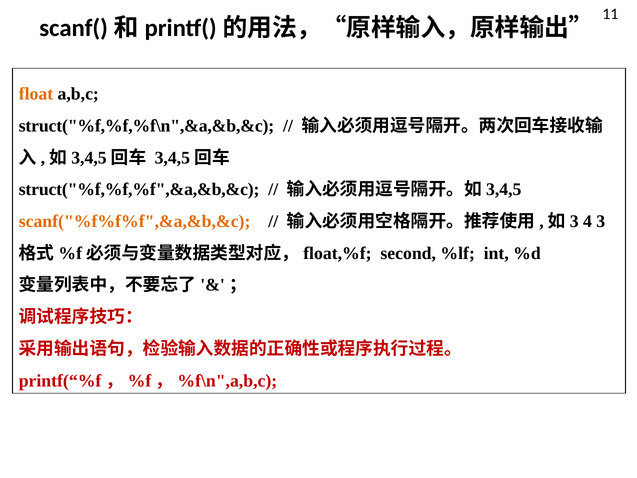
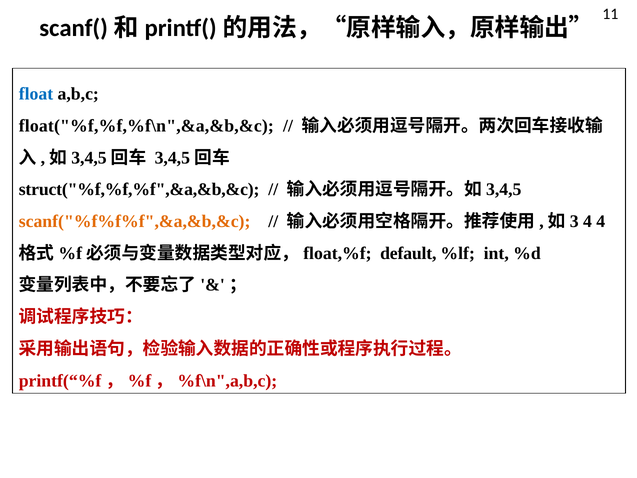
float colour: orange -> blue (36, 94)
struct("%f,%f,%f\n",&a,&b,&c: struct("%f,%f,%f\n",&a,&b,&c -> float("%f,%f,%f\n",&a,&b,&c (146, 126)
4 3: 3 -> 4 (601, 221)
second: second -> default (408, 253)
